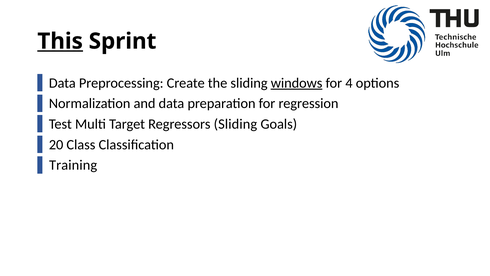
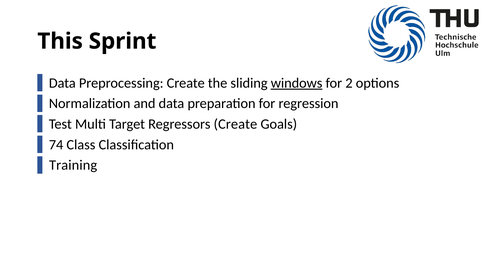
This underline: present -> none (60, 41)
4: 4 -> 2 (349, 83)
Regressors Sliding: Sliding -> Create (235, 124)
20: 20 -> 74 (56, 144)
